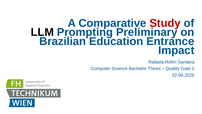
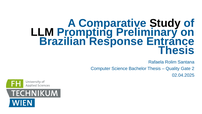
Study colour: red -> black (165, 23)
Education: Education -> Response (116, 41)
Impact: Impact -> Thesis (176, 50)
